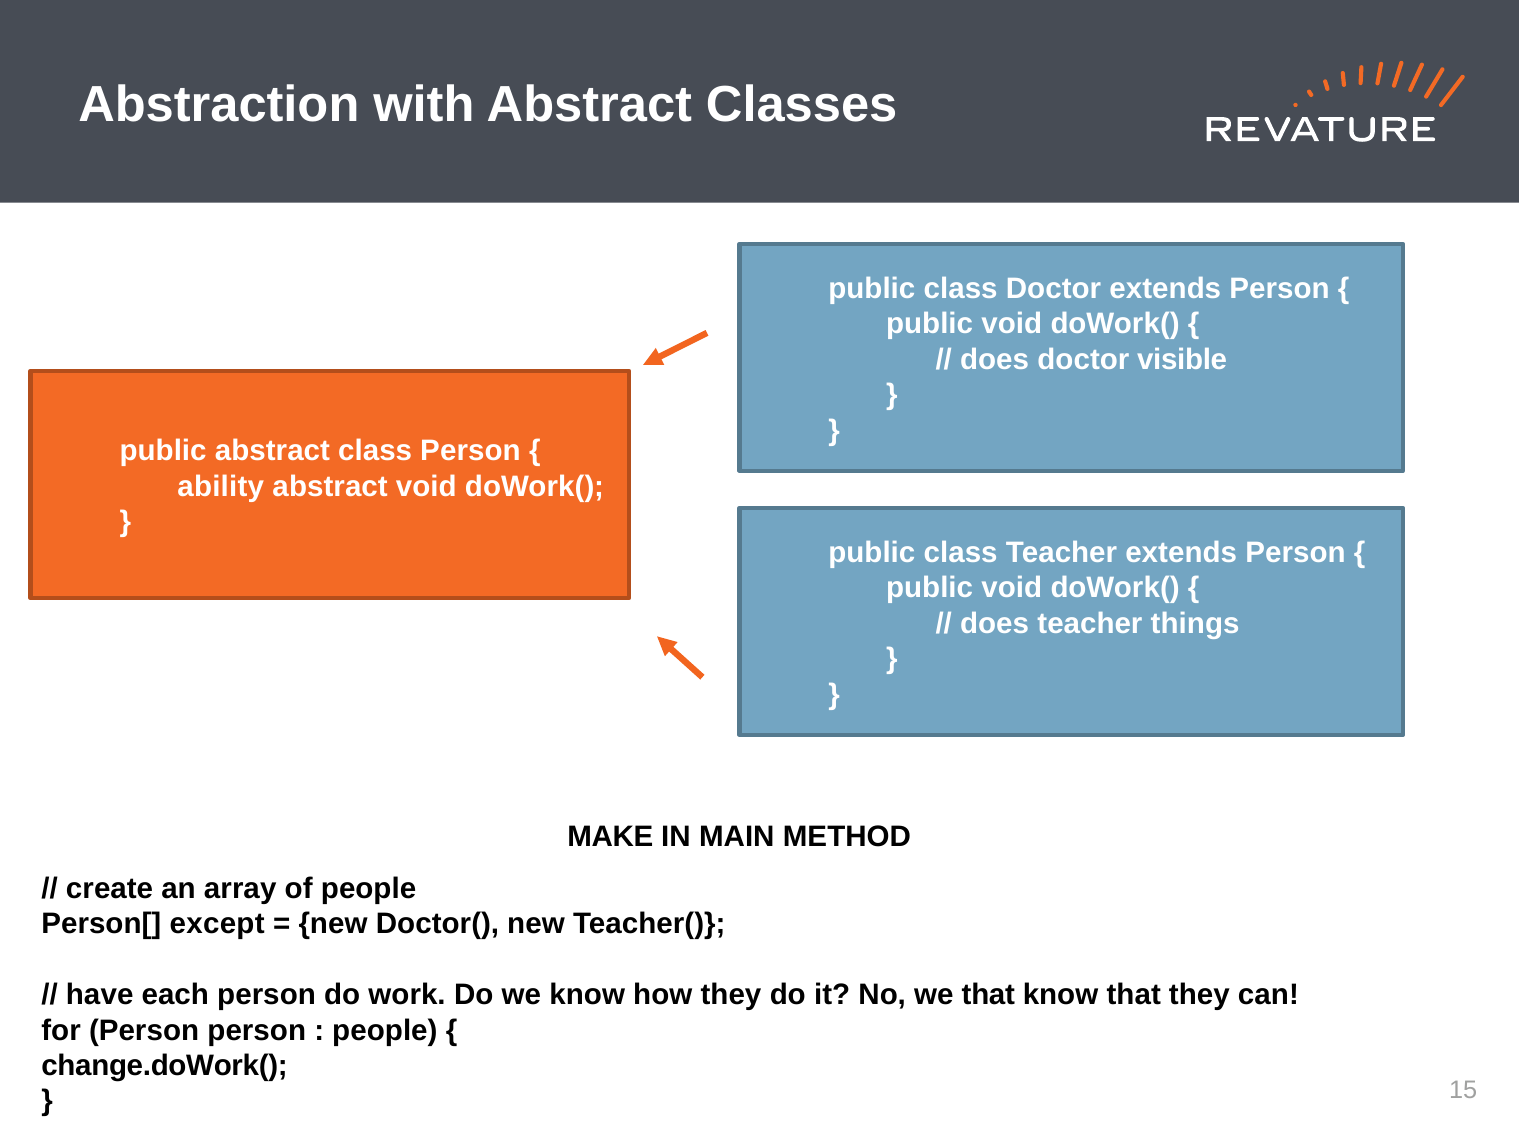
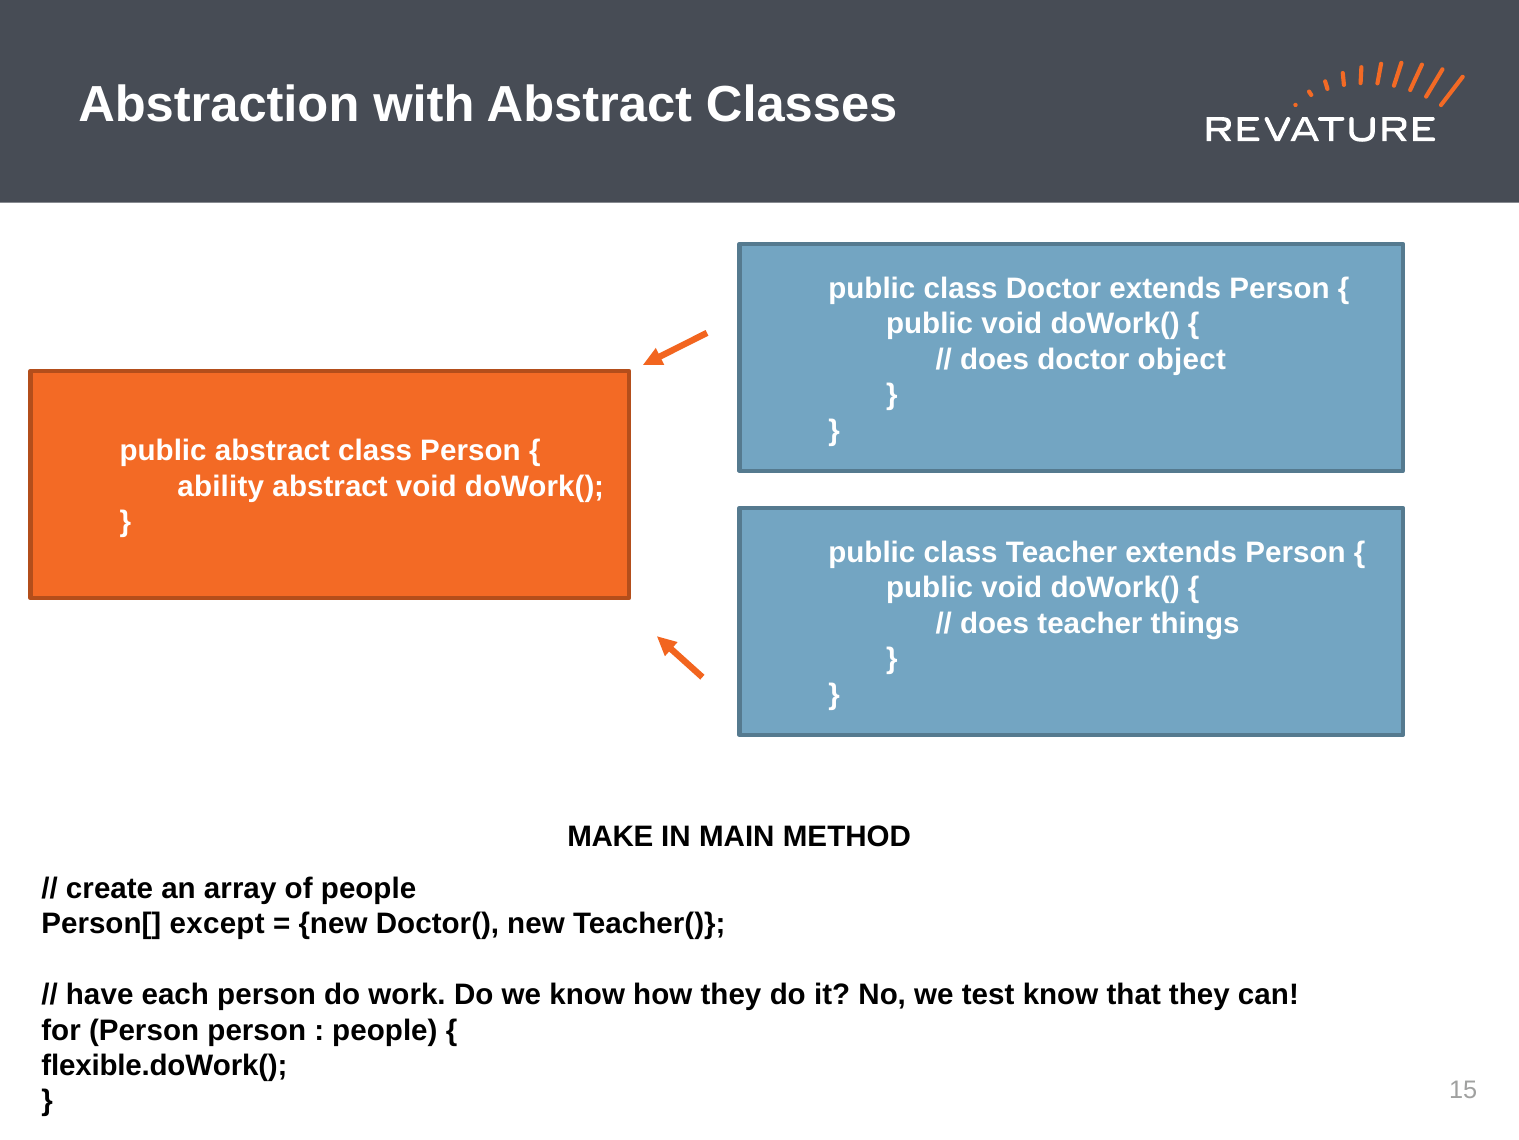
visible: visible -> object (1182, 359)
we that: that -> test (988, 994)
change.doWork(: change.doWork( -> flexible.doWork( (164, 1065)
